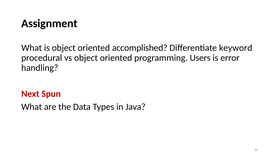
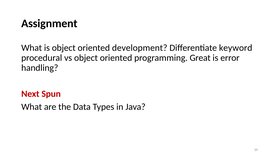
accomplished: accomplished -> development (140, 48)
Users: Users -> Great (200, 58)
